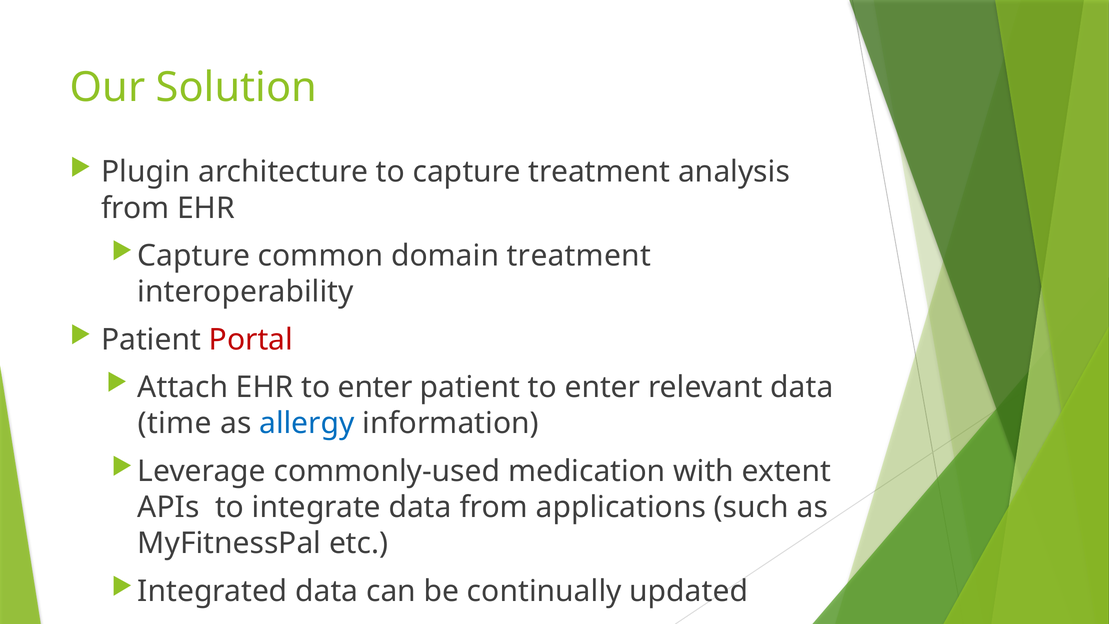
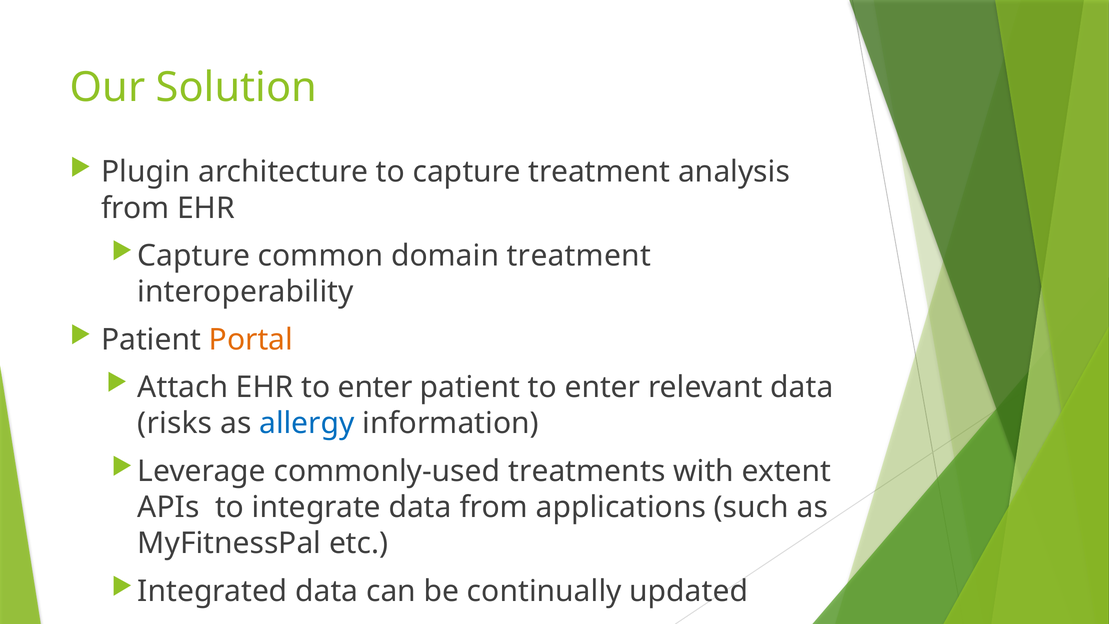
Portal colour: red -> orange (251, 340)
time: time -> risks (175, 423)
medication: medication -> treatments (587, 471)
